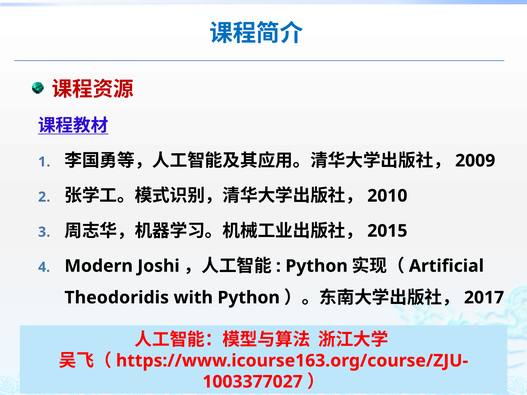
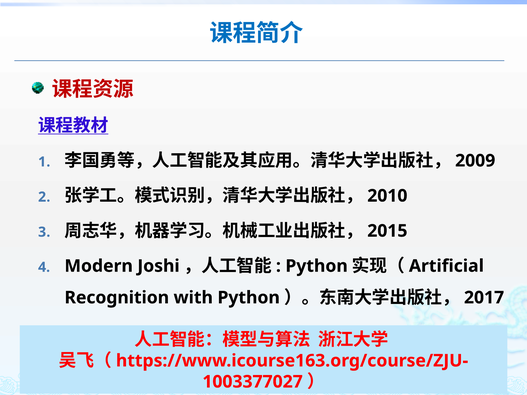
Theodoridis: Theodoridis -> Recognition (117, 298)
